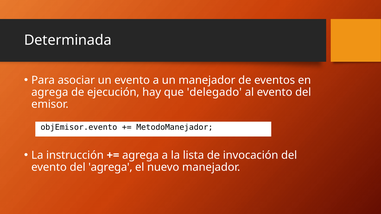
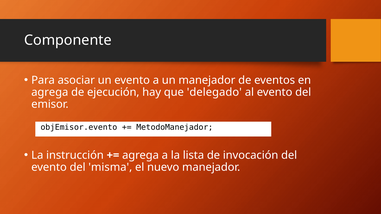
Determinada: Determinada -> Componente (68, 40)
del agrega: agrega -> misma (110, 167)
